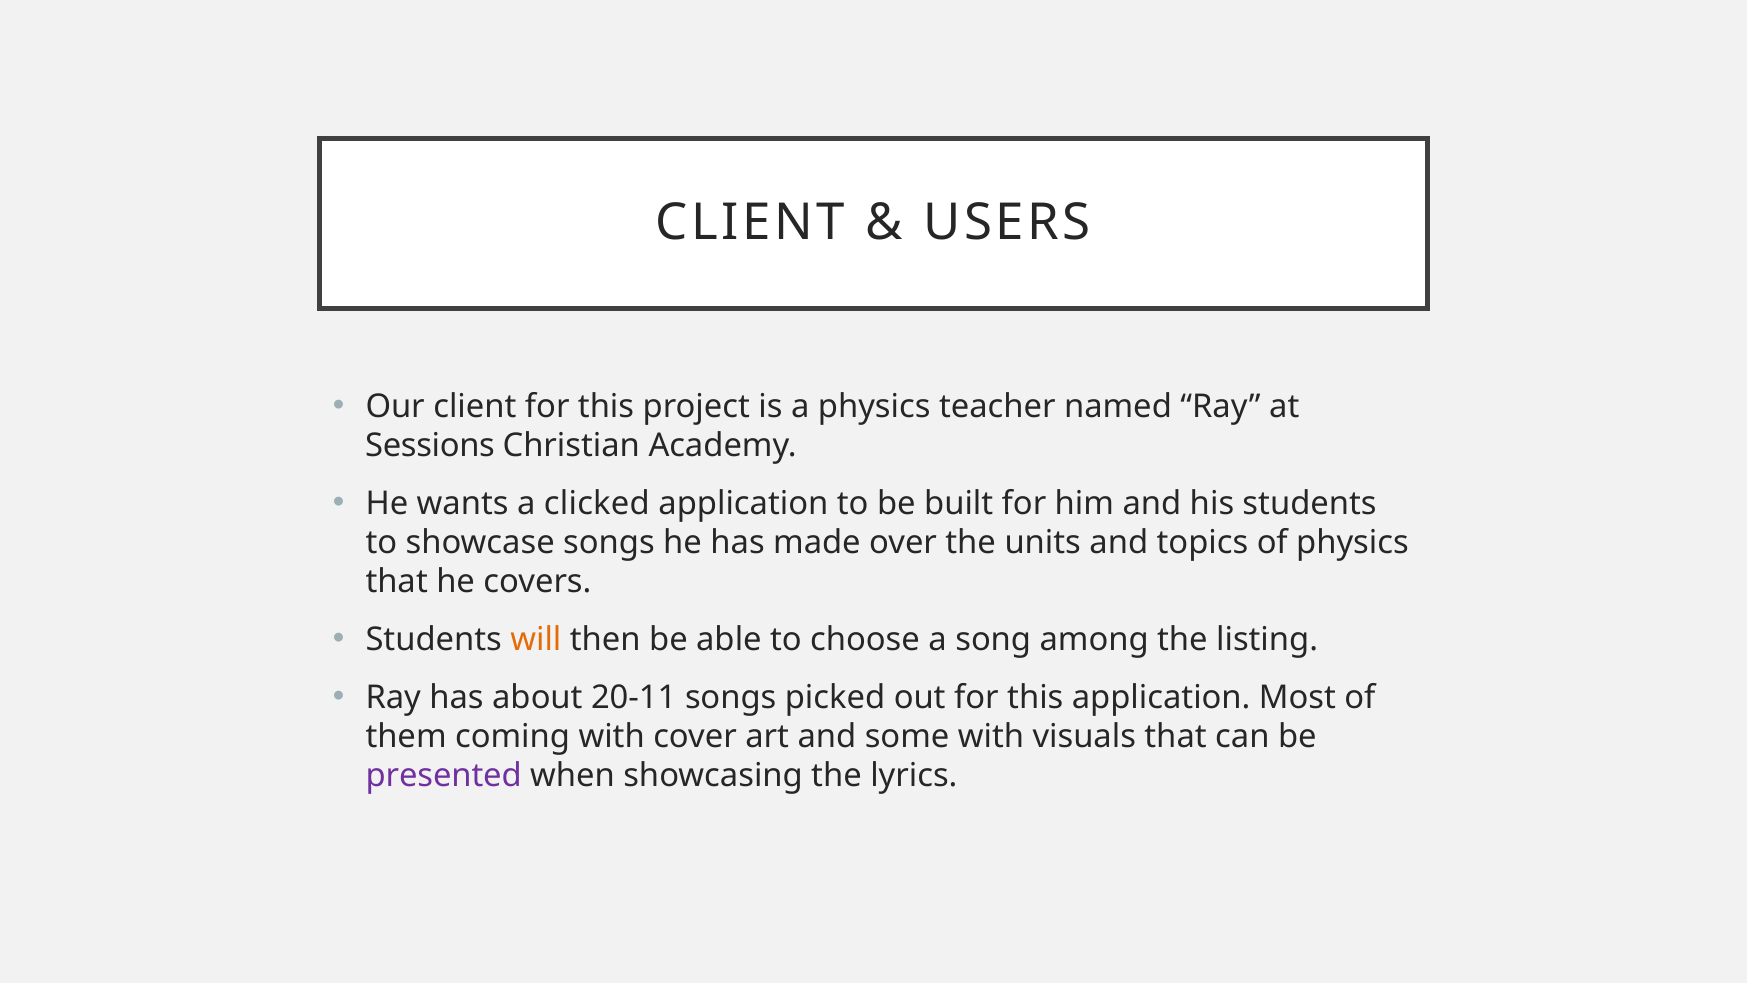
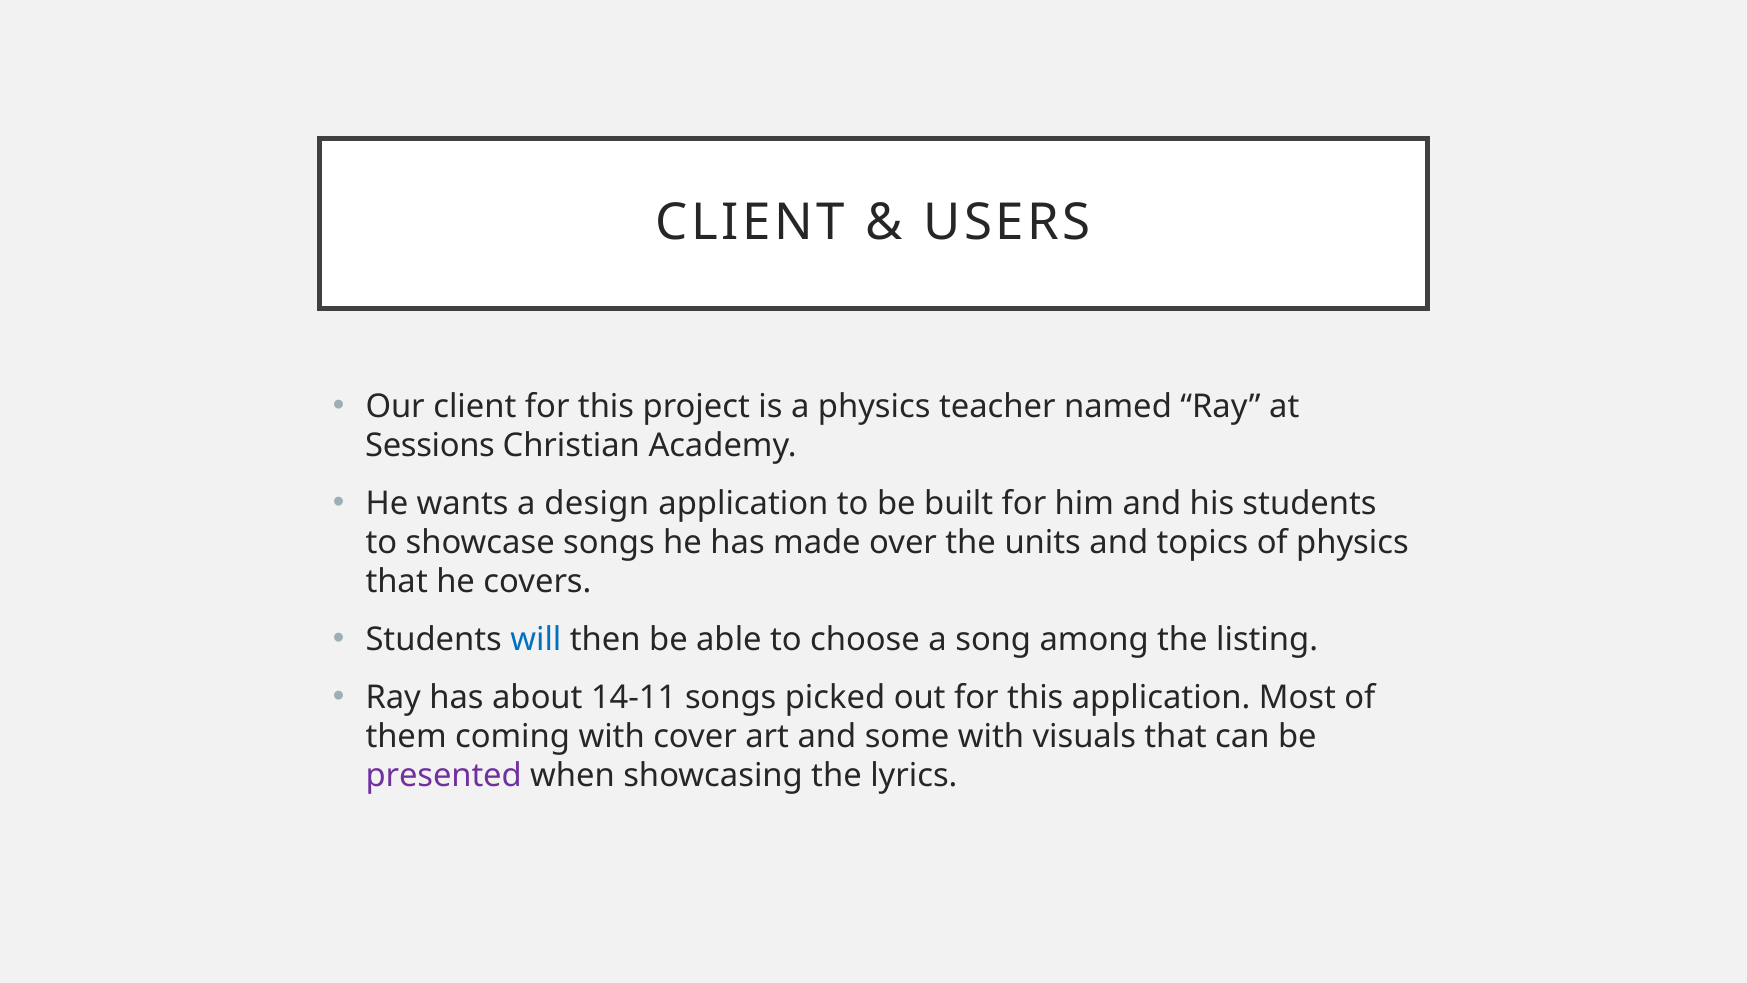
clicked: clicked -> design (597, 503)
will colour: orange -> blue (536, 639)
20-11: 20-11 -> 14-11 (634, 697)
